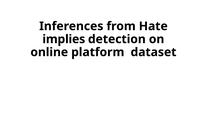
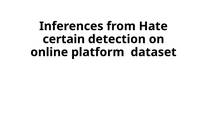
implies: implies -> certain (64, 39)
